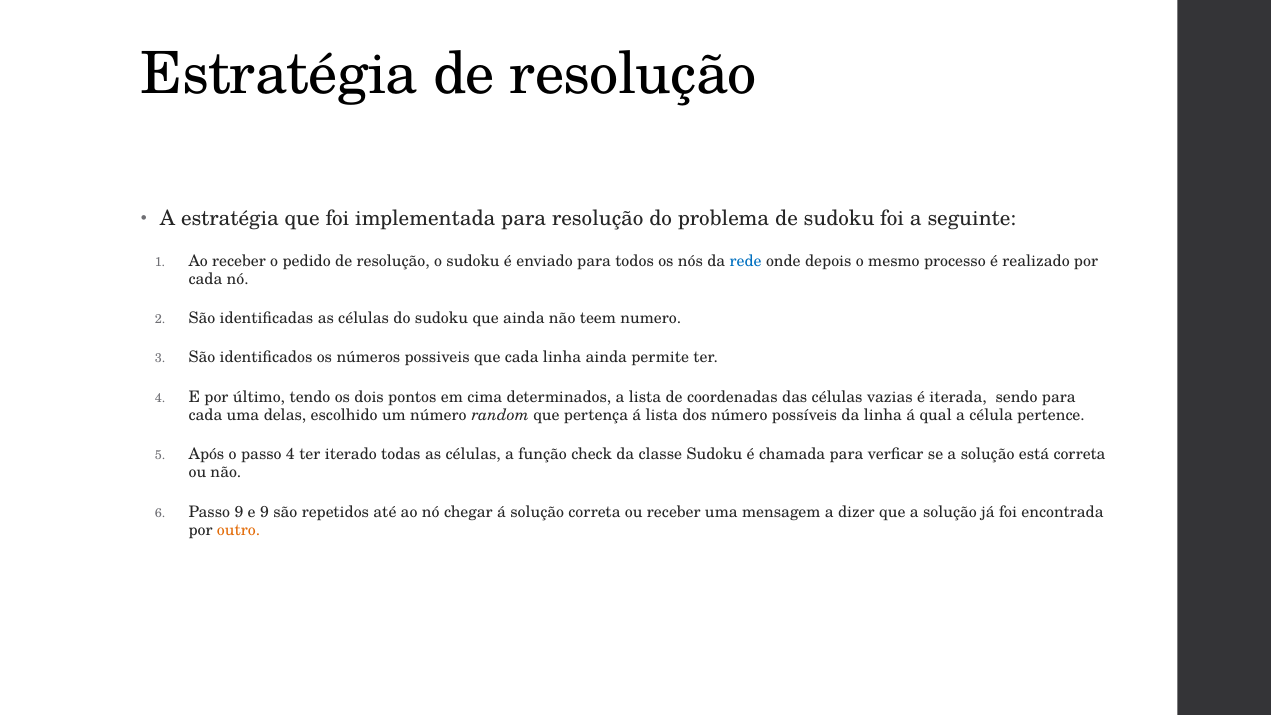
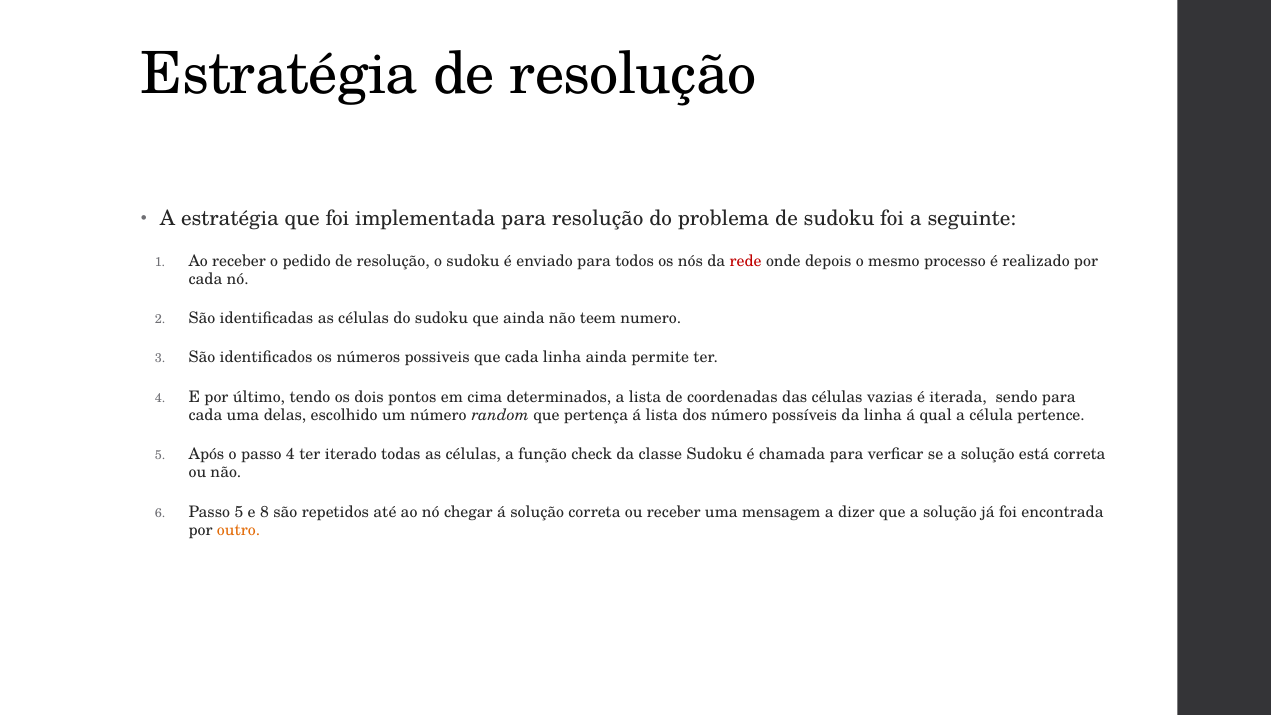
rede colour: blue -> red (746, 261)
Passo 9: 9 -> 5 (239, 512)
e 9: 9 -> 8 (264, 512)
